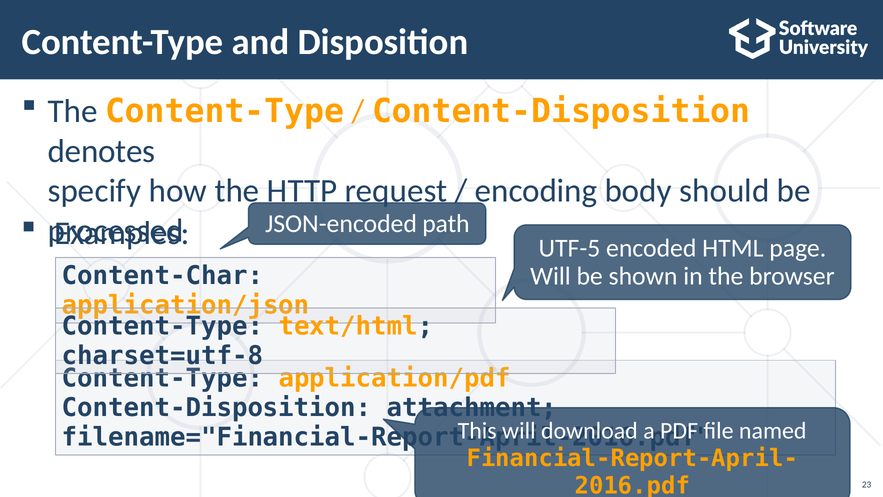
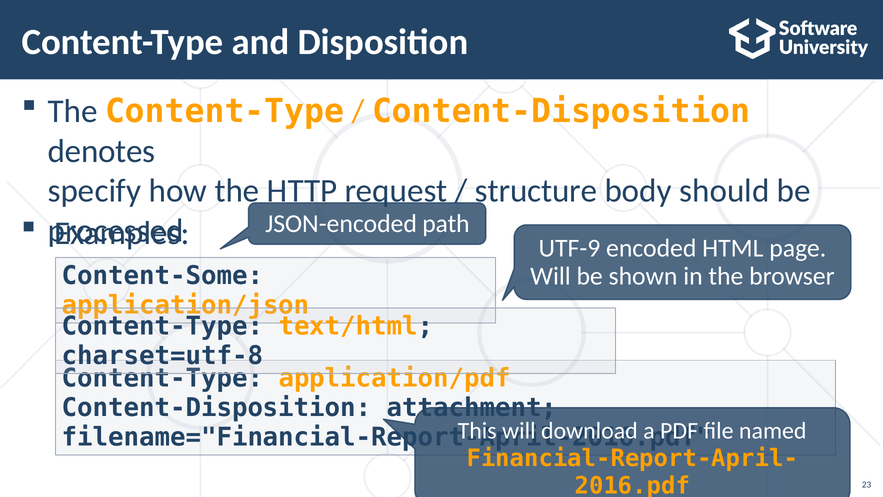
encoding: encoding -> structure (536, 191)
UTF-5: UTF-5 -> UTF-9 (569, 248)
Content-Char: Content-Char -> Content-Some (163, 276)
